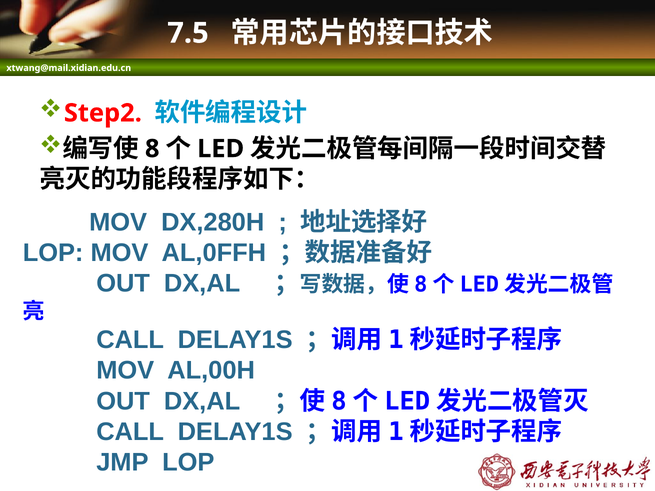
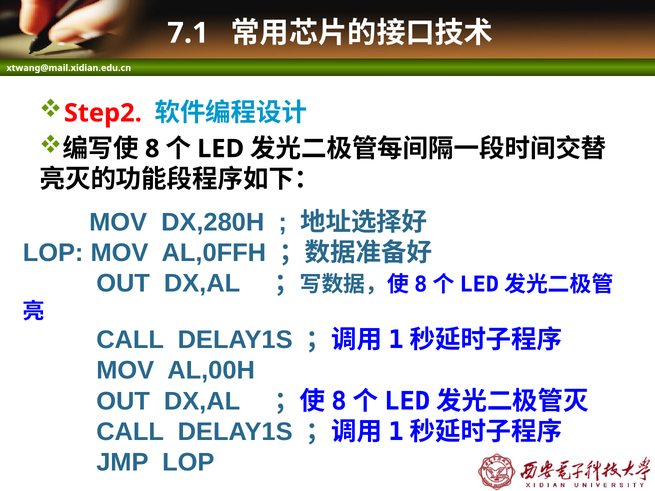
7.5: 7.5 -> 7.1 (188, 33)
